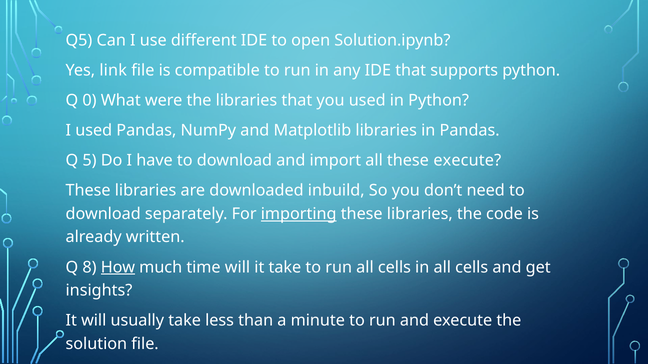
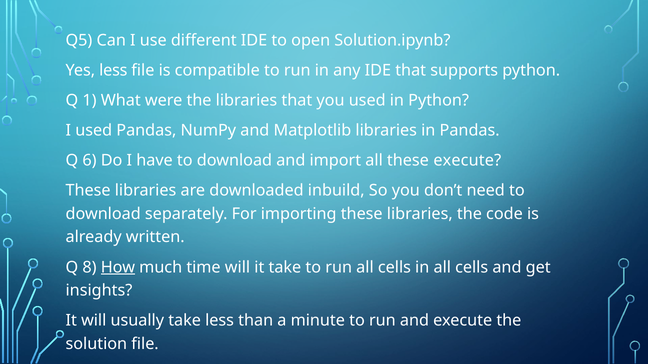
Yes link: link -> less (113, 70)
0: 0 -> 1 (90, 101)
5: 5 -> 6 (90, 161)
importing underline: present -> none (299, 214)
